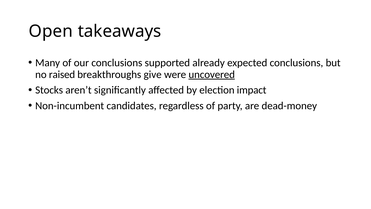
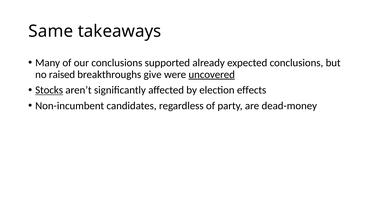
Open: Open -> Same (51, 31)
Stocks underline: none -> present (49, 90)
impact: impact -> effects (252, 90)
